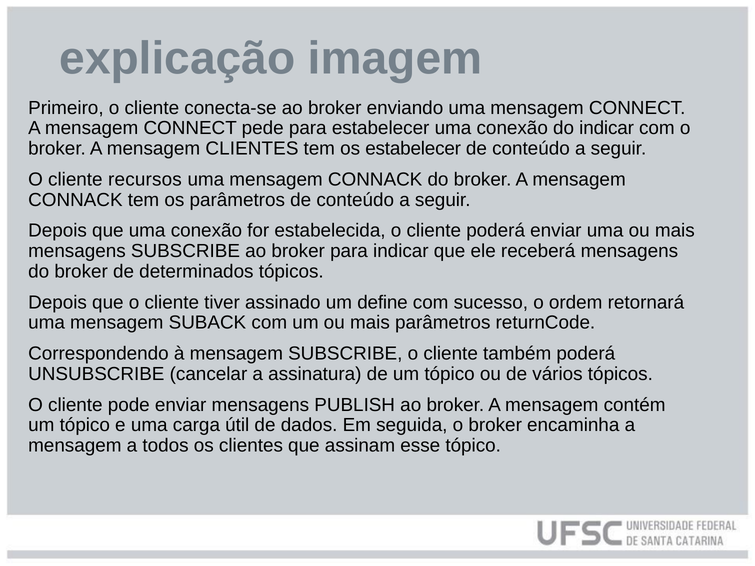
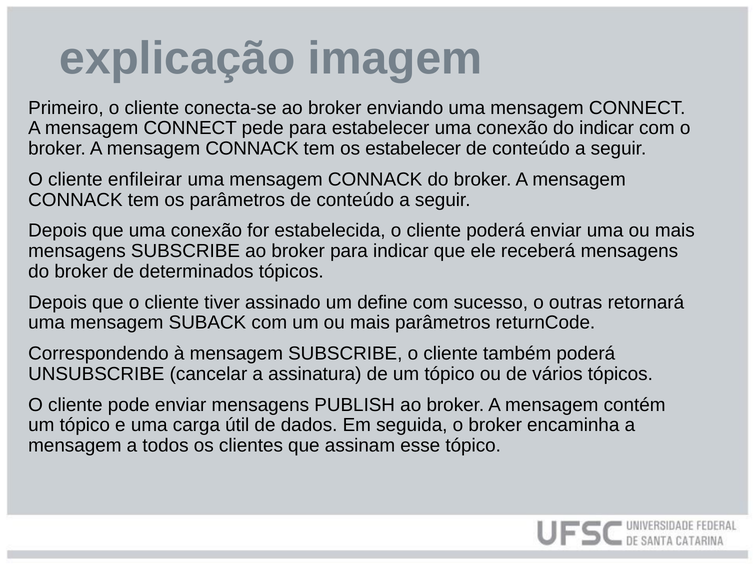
CLIENTES: CLIENTES -> CONNACK (252, 149)
recursos: recursos -> enfileirar (145, 180)
ordem: ordem -> outras (576, 302)
